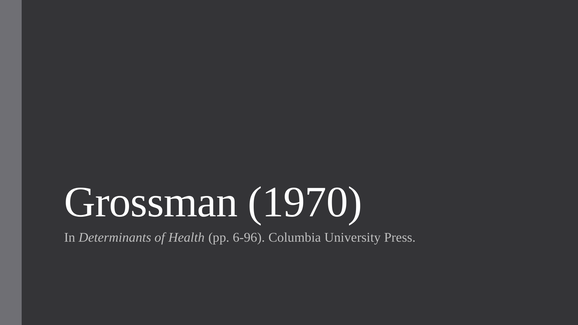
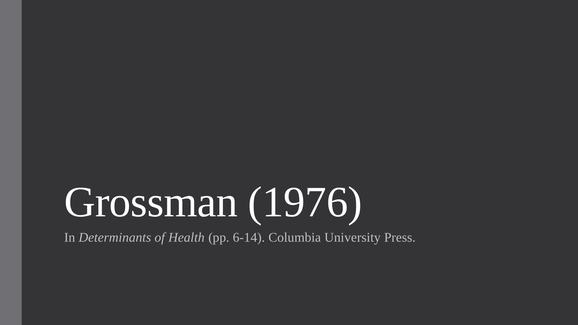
1970: 1970 -> 1976 (305, 202)
6-96: 6-96 -> 6-14 (249, 237)
